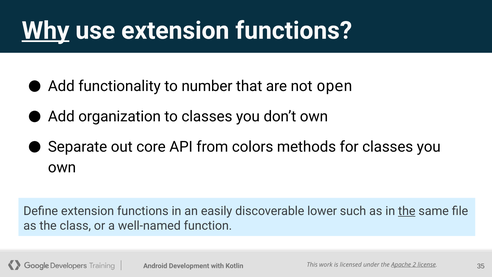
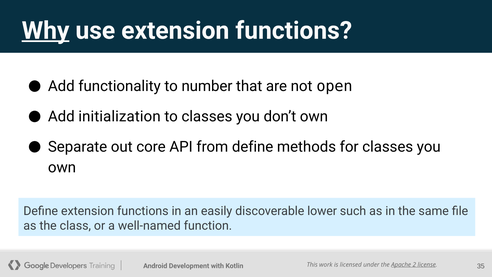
organization: organization -> initialization (120, 116)
from colors: colors -> define (253, 147)
the underline: present -> none (407, 211)
